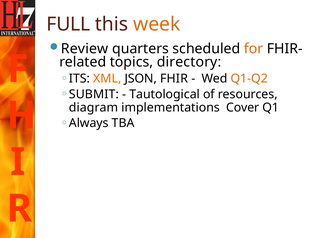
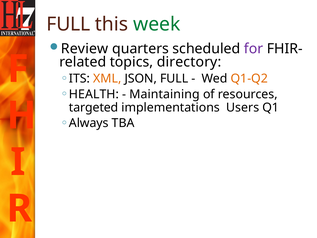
week colour: orange -> green (157, 24)
for colour: orange -> purple (254, 49)
JSON FHIR: FHIR -> FULL (174, 79)
SUBMIT: SUBMIT -> HEALTH (94, 94)
Tautological: Tautological -> Maintaining (165, 94)
diagram: diagram -> targeted (94, 107)
Cover: Cover -> Users (243, 107)
